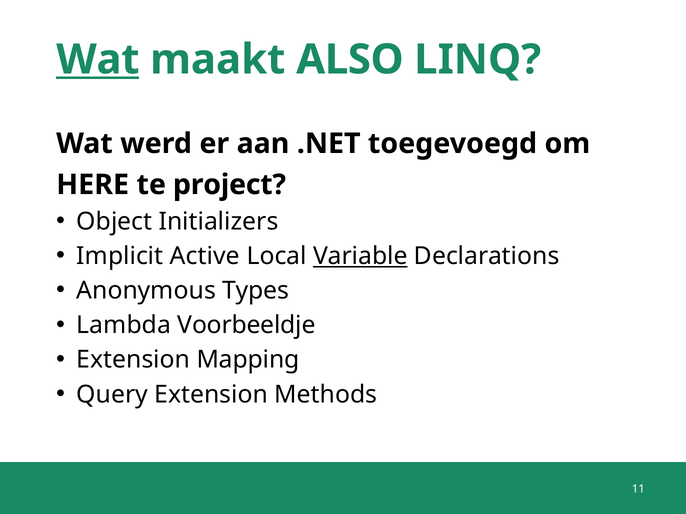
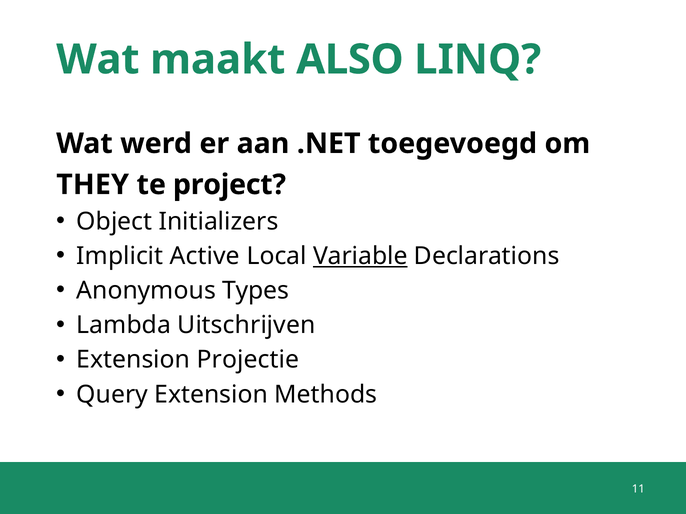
Wat underline: present -> none (98, 60)
HERE: HERE -> THEY (93, 185)
Voorbeeldje: Voorbeeldje -> Uitschrijven (246, 326)
Mapping: Mapping -> Projectie (248, 360)
